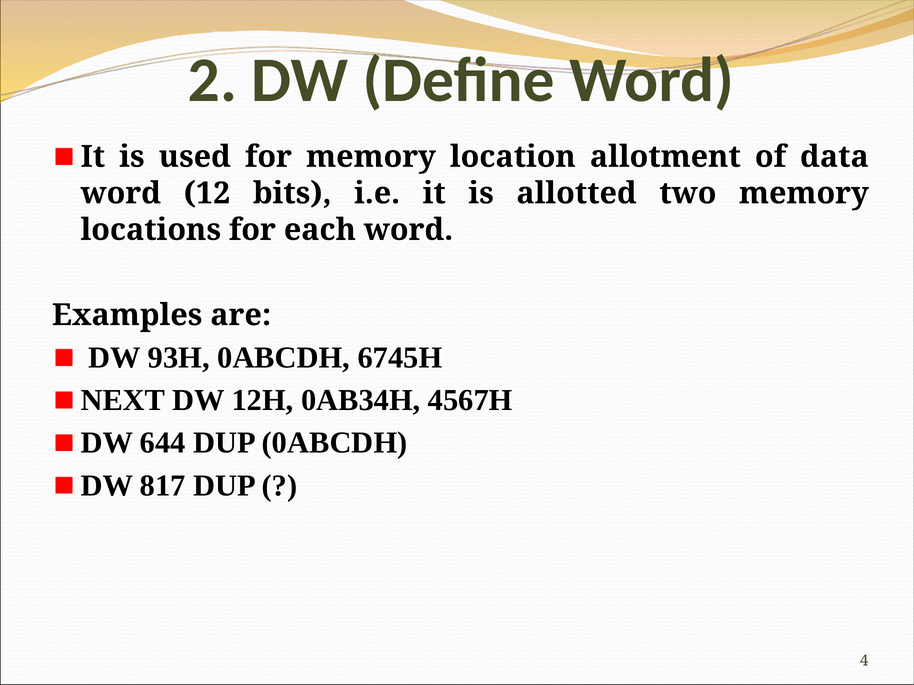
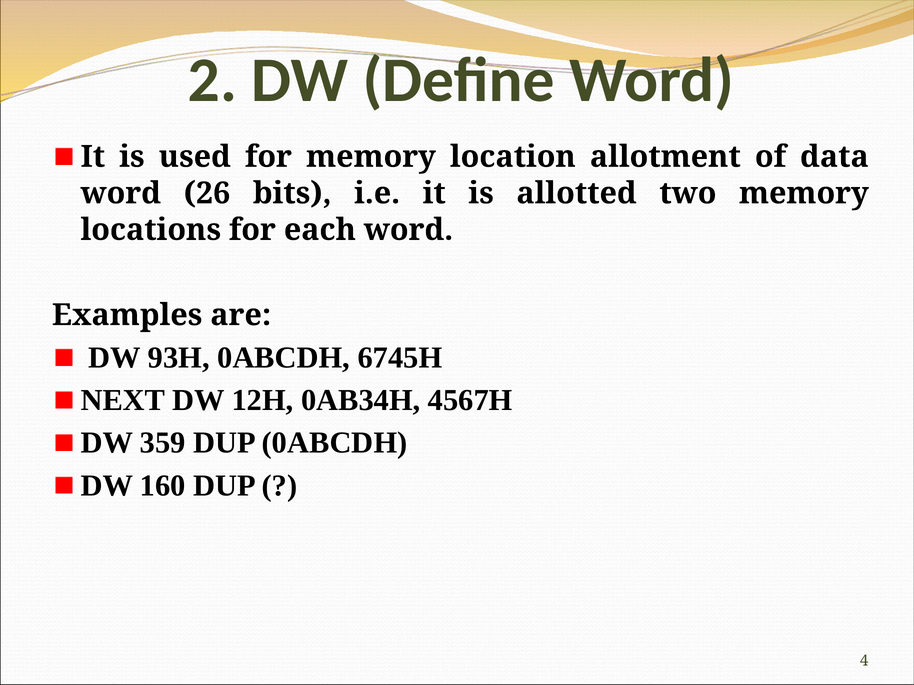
12: 12 -> 26 (207, 193)
644: 644 -> 359 (163, 443)
817: 817 -> 160 (163, 486)
